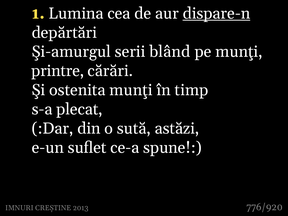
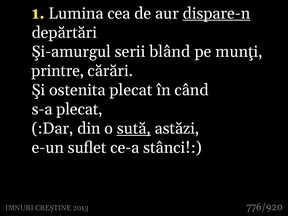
ostenita munţi: munţi -> plecat (131, 90)
timp: timp -> când (192, 90)
sută underline: none -> present (134, 129)
spune: spune -> stânci (172, 148)
